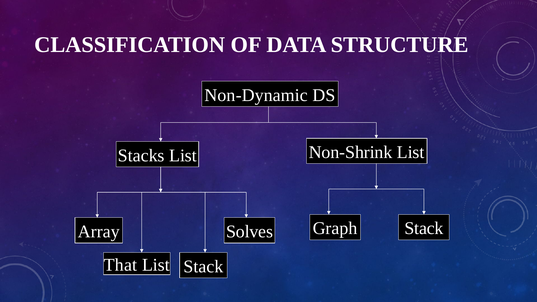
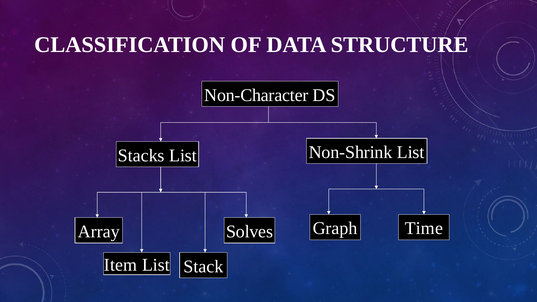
Non-Dynamic: Non-Dynamic -> Non-Character (256, 95)
Graph Stack: Stack -> Time (424, 228)
That: That -> Item (121, 265)
